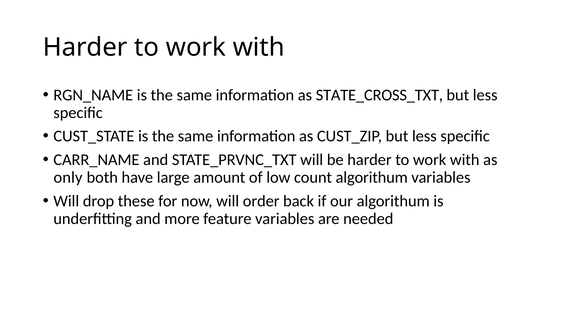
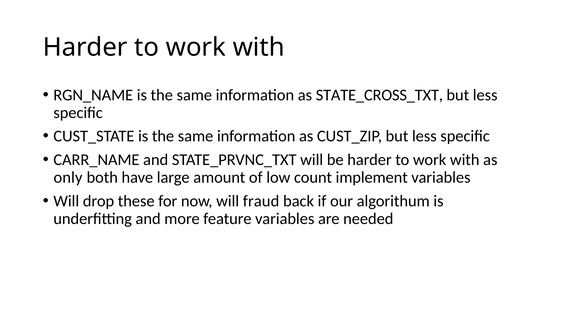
count algorithum: algorithum -> implement (372, 178)
order: order -> fraud (261, 201)
